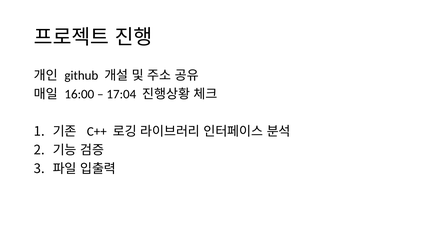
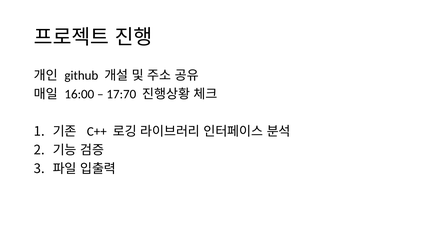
17:04: 17:04 -> 17:70 (121, 94)
